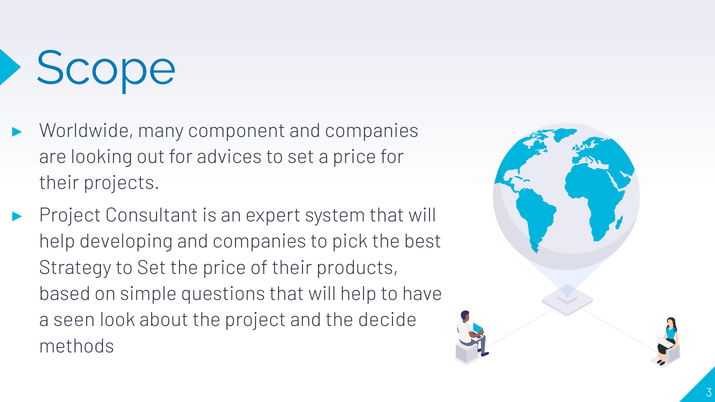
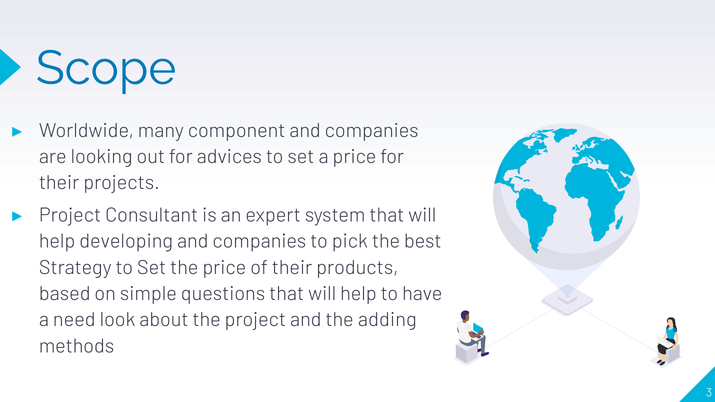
seen: seen -> need (74, 320)
decide: decide -> adding (387, 320)
